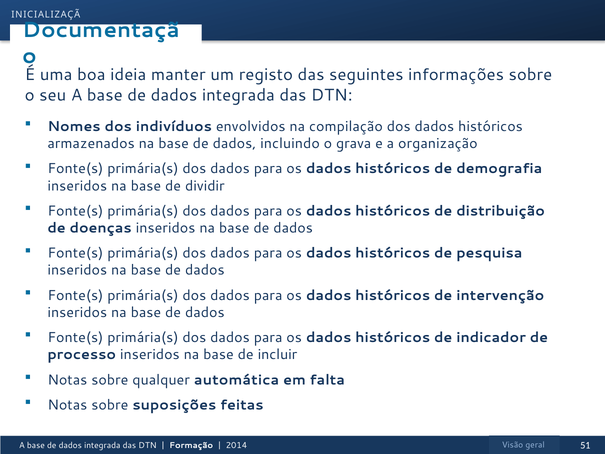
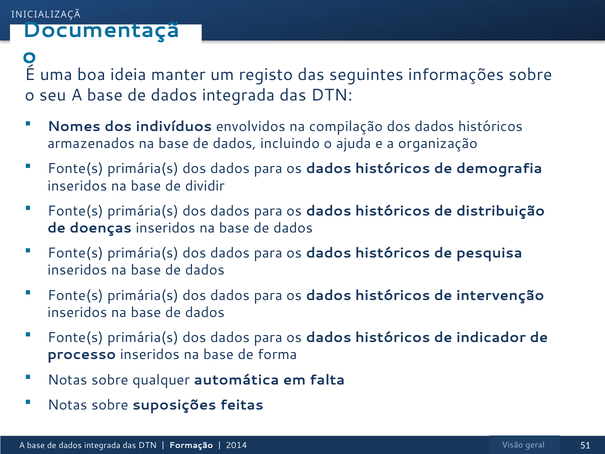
grava: grava -> ajuda (354, 143)
incluir: incluir -> forma (277, 355)
